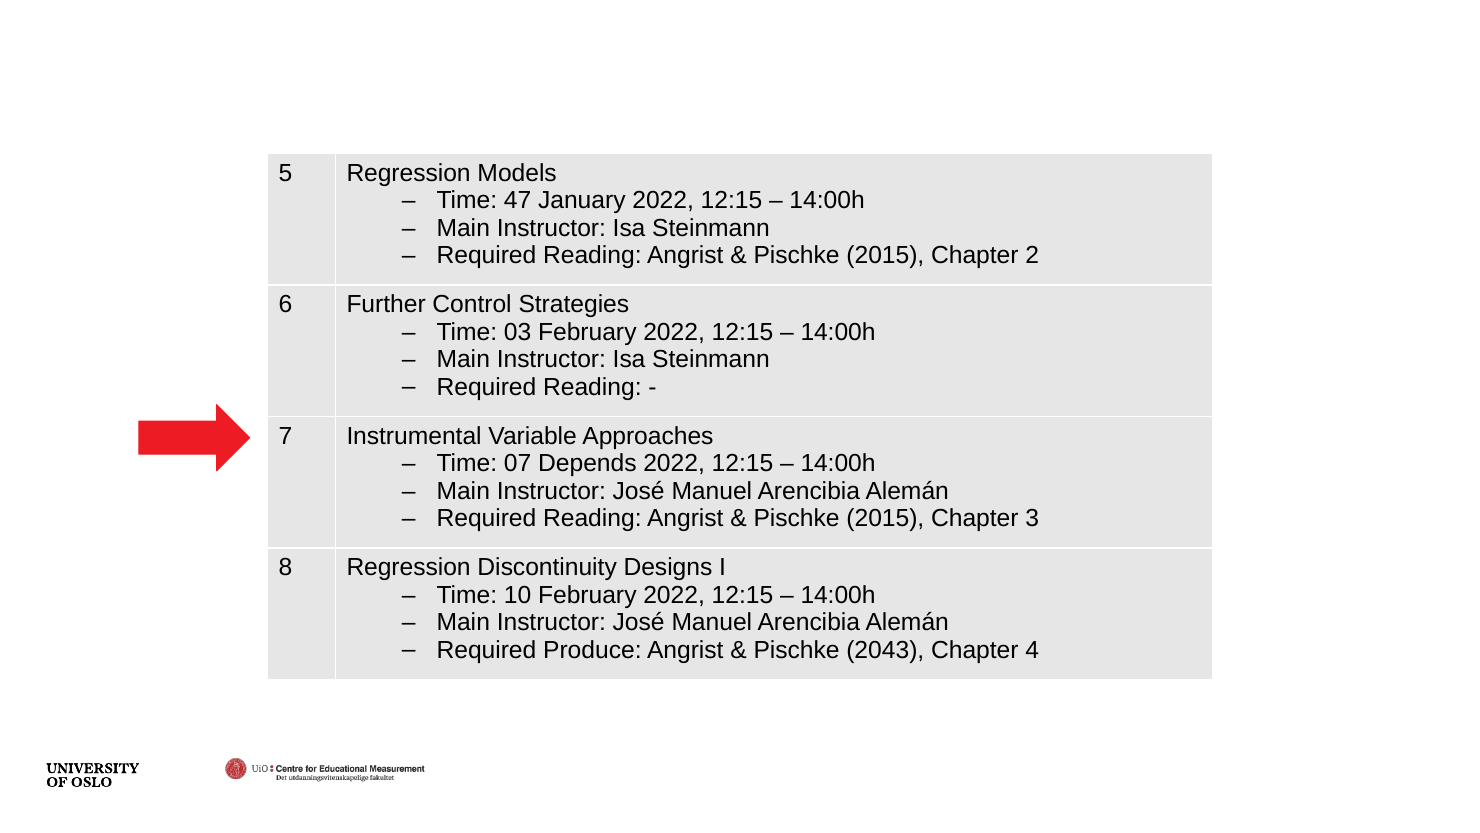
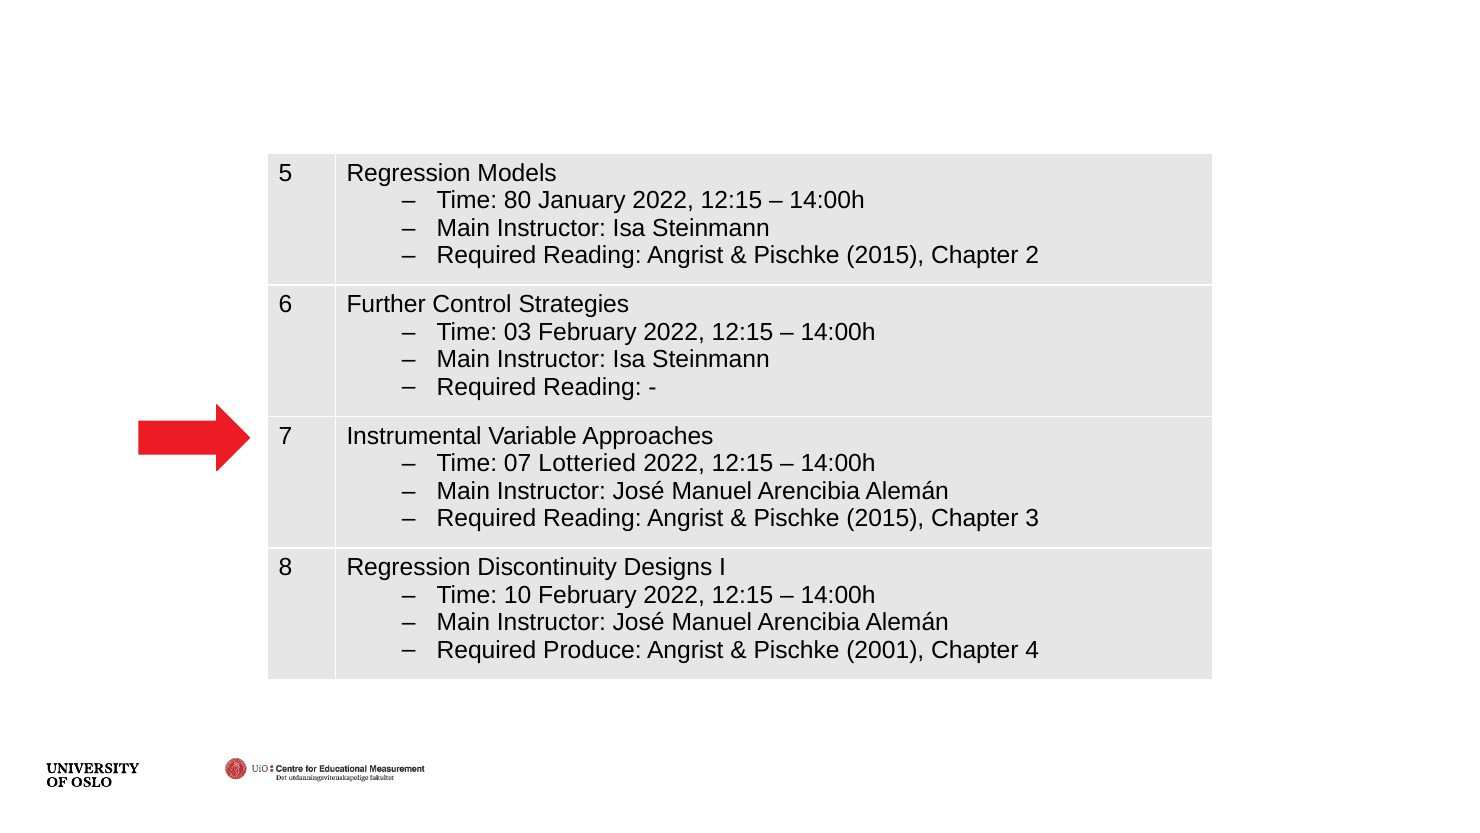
47: 47 -> 80 (518, 200)
Depends: Depends -> Lotteried (587, 463)
2043: 2043 -> 2001 (885, 649)
